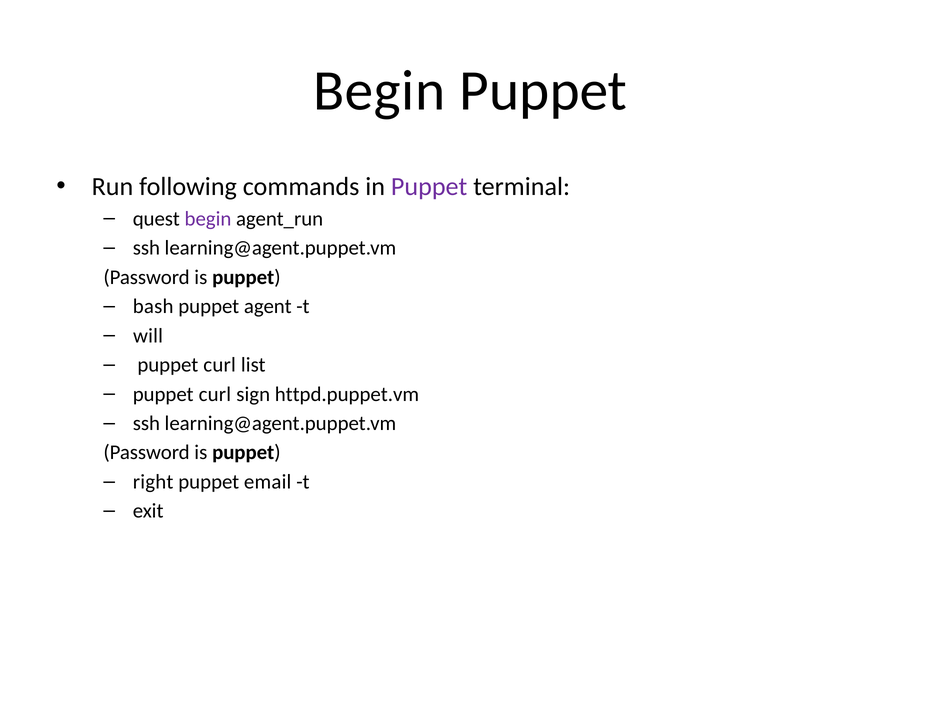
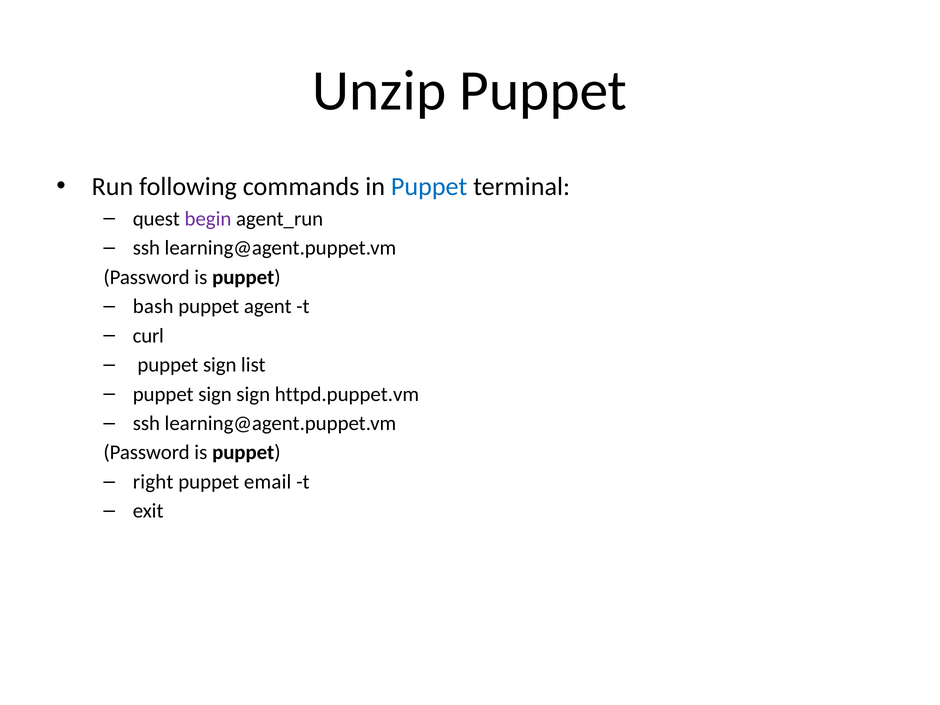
Begin: Begin -> Unzip (379, 91)
Puppet colour: purple -> blue (429, 187)
will: will -> curl (148, 336)
curl: curl -> sign (220, 365)
curl: curl -> sign (215, 394)
